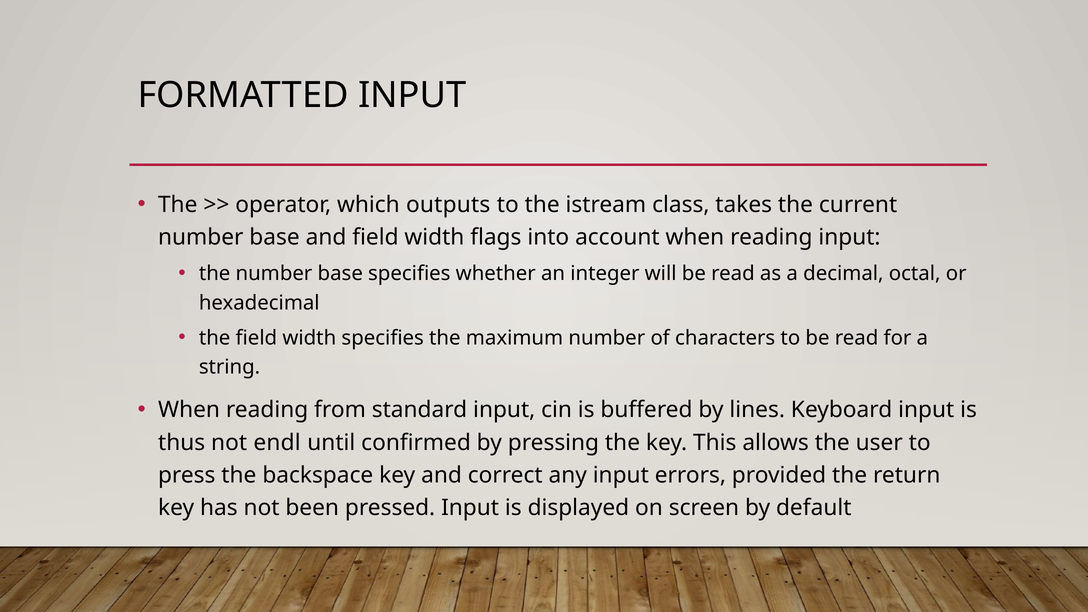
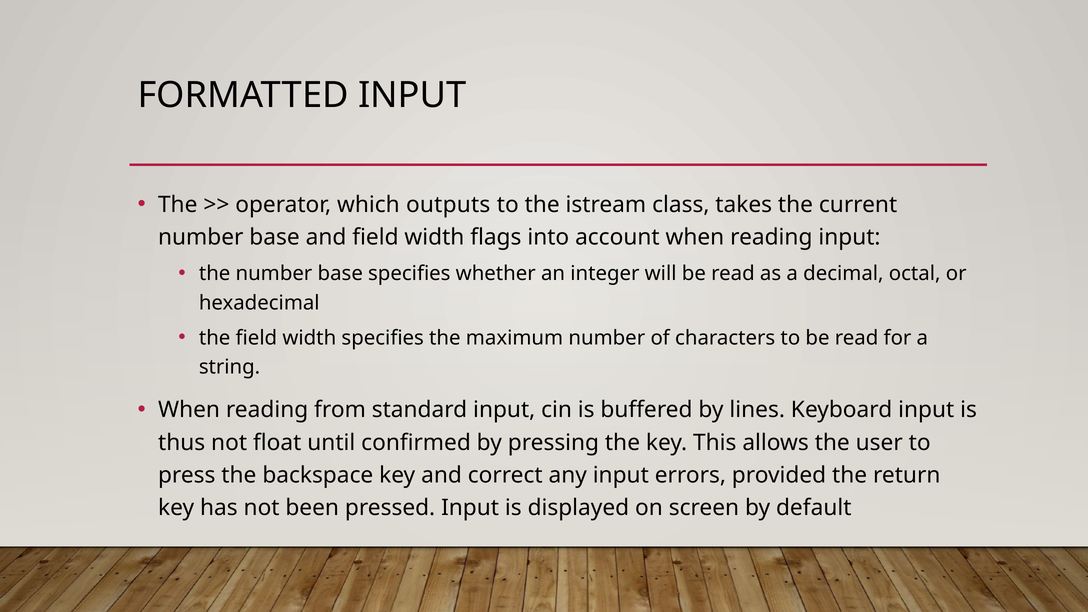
endl: endl -> float (277, 443)
